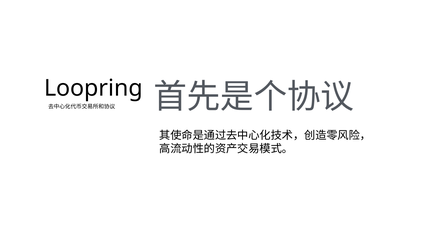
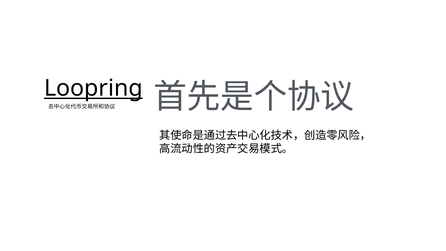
Loopring underline: none -> present (93, 88)
